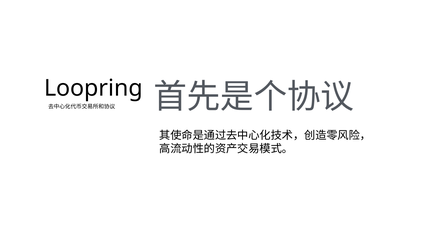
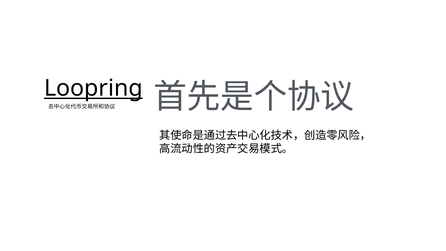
Loopring underline: none -> present (93, 88)
